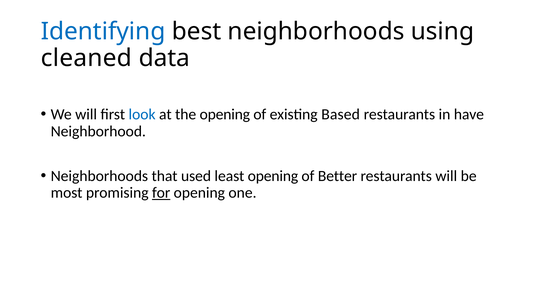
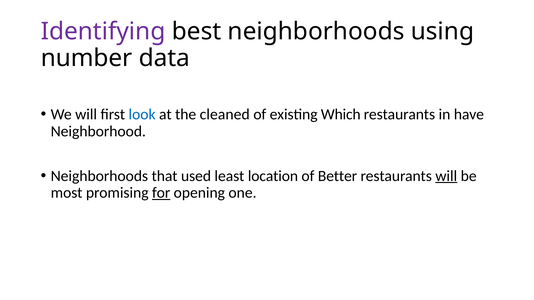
Identifying colour: blue -> purple (103, 32)
cleaned: cleaned -> number (87, 58)
the opening: opening -> cleaned (225, 115)
Based: Based -> Which (341, 115)
least opening: opening -> location (273, 176)
will underline: none -> present (446, 176)
